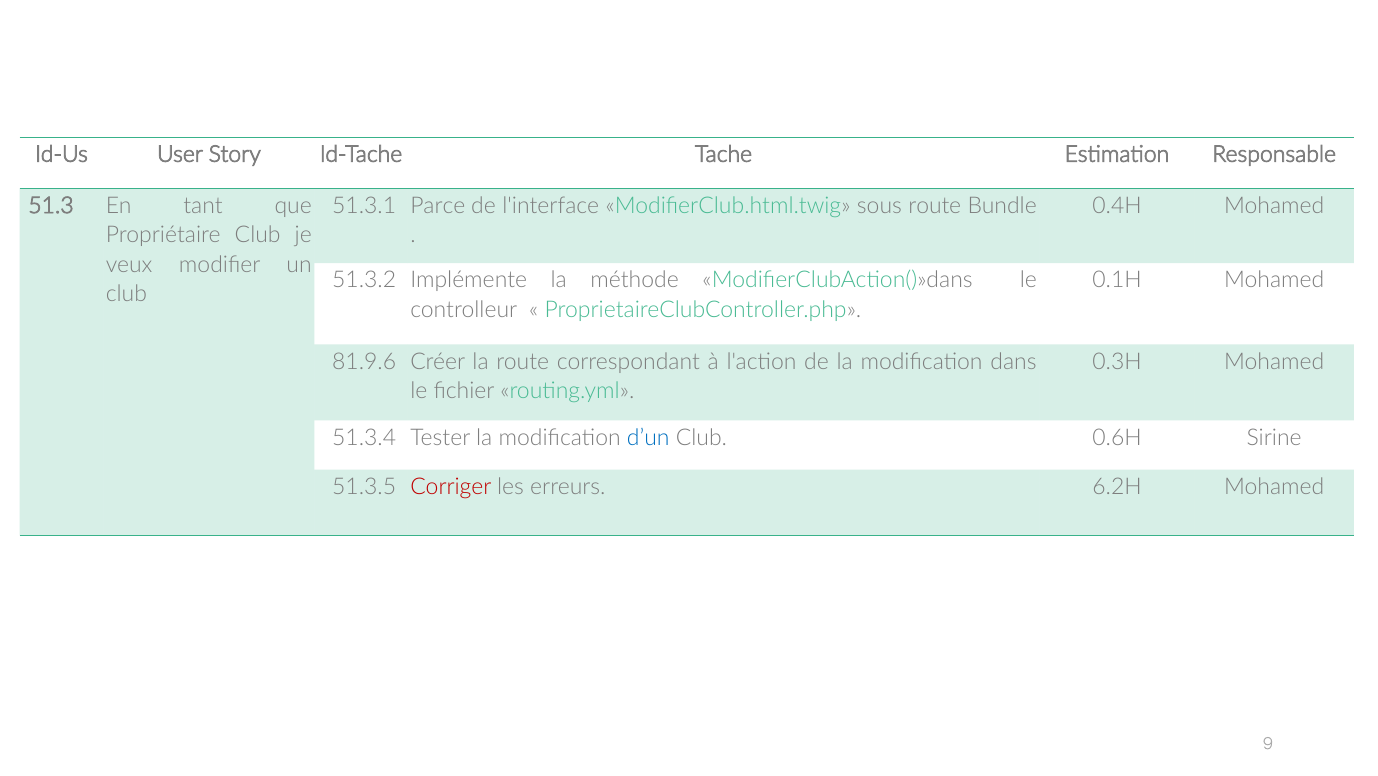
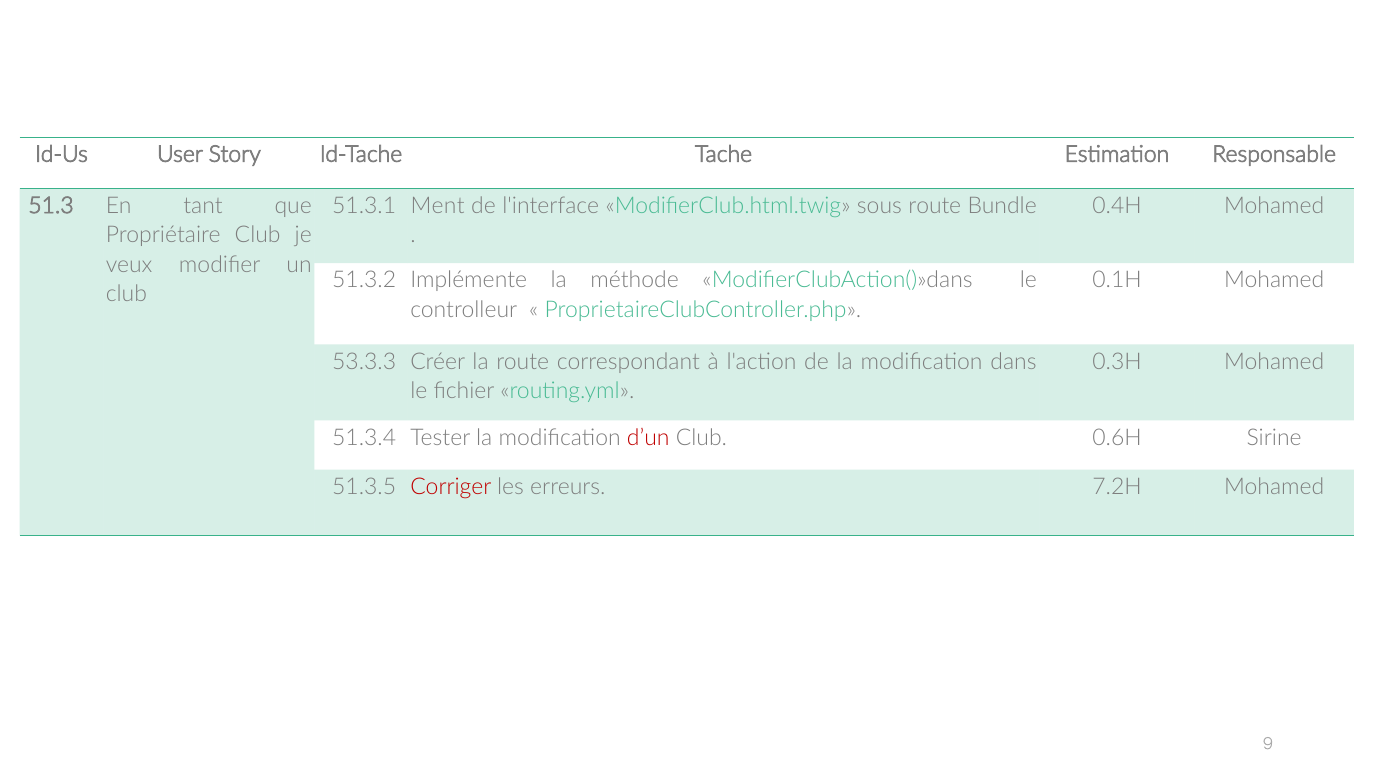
Parce: Parce -> Ment (438, 205)
81.9.6: 81.9.6 -> 53.3.3 (364, 361)
d’un colour: blue -> red (648, 437)
6.2H: 6.2H -> 7.2H (1117, 486)
